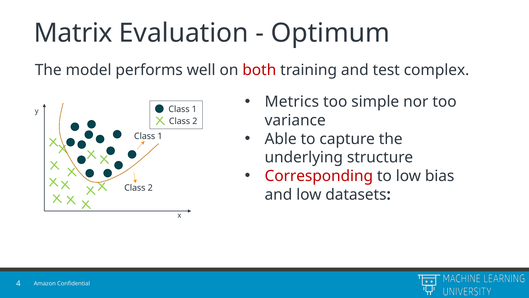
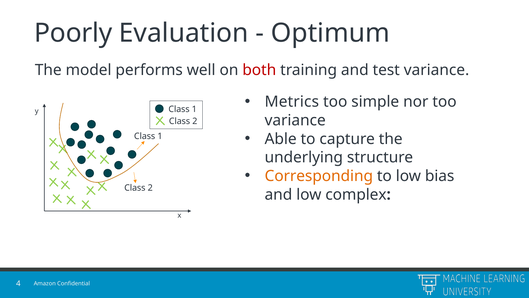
Matrix: Matrix -> Poorly (73, 33)
test complex: complex -> variance (437, 70)
Corresponding colour: red -> orange (319, 176)
datasets: datasets -> complex (356, 194)
